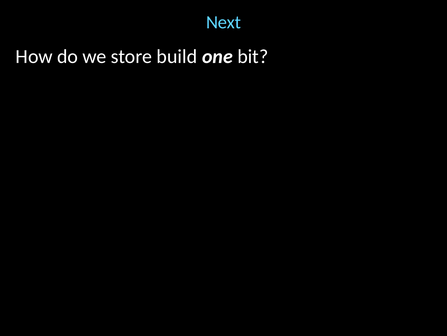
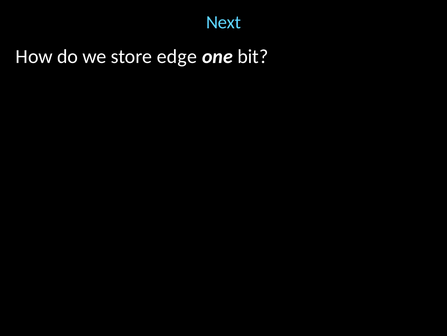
build: build -> edge (177, 57)
